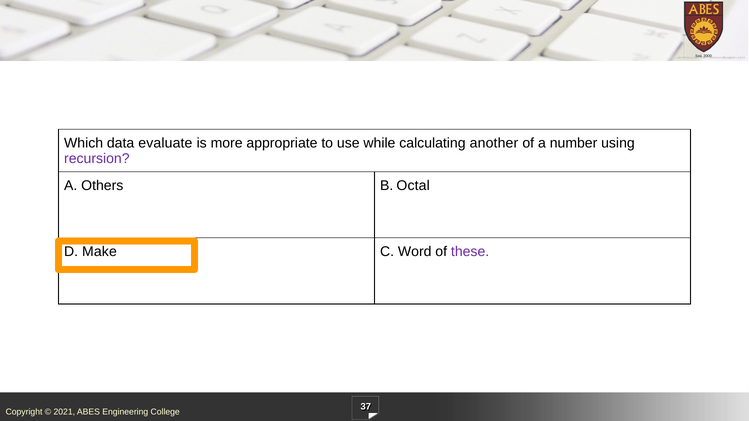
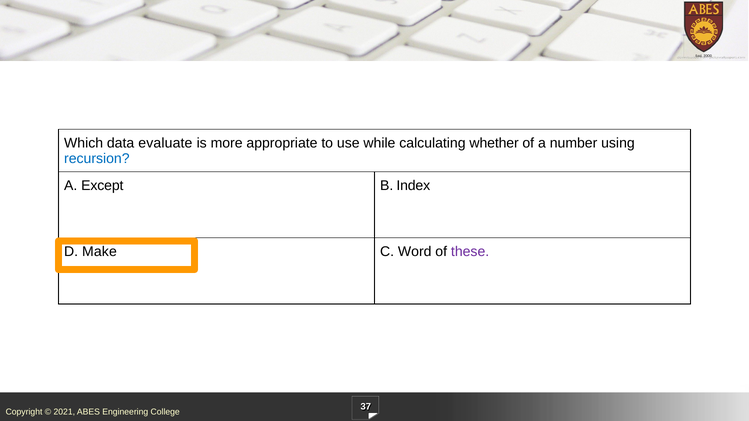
another: another -> whether (494, 143)
recursion colour: purple -> blue (97, 159)
Others: Others -> Except (102, 186)
Octal: Octal -> Index (413, 186)
